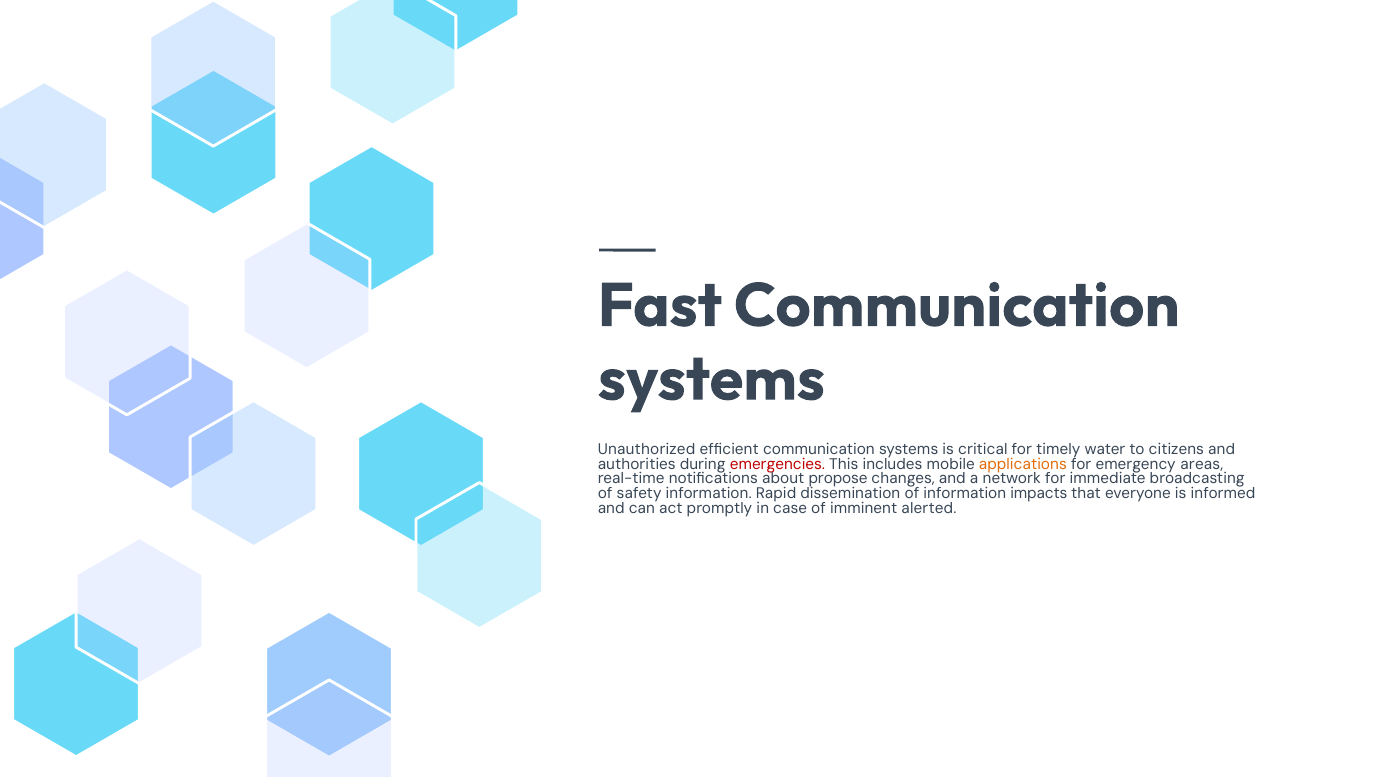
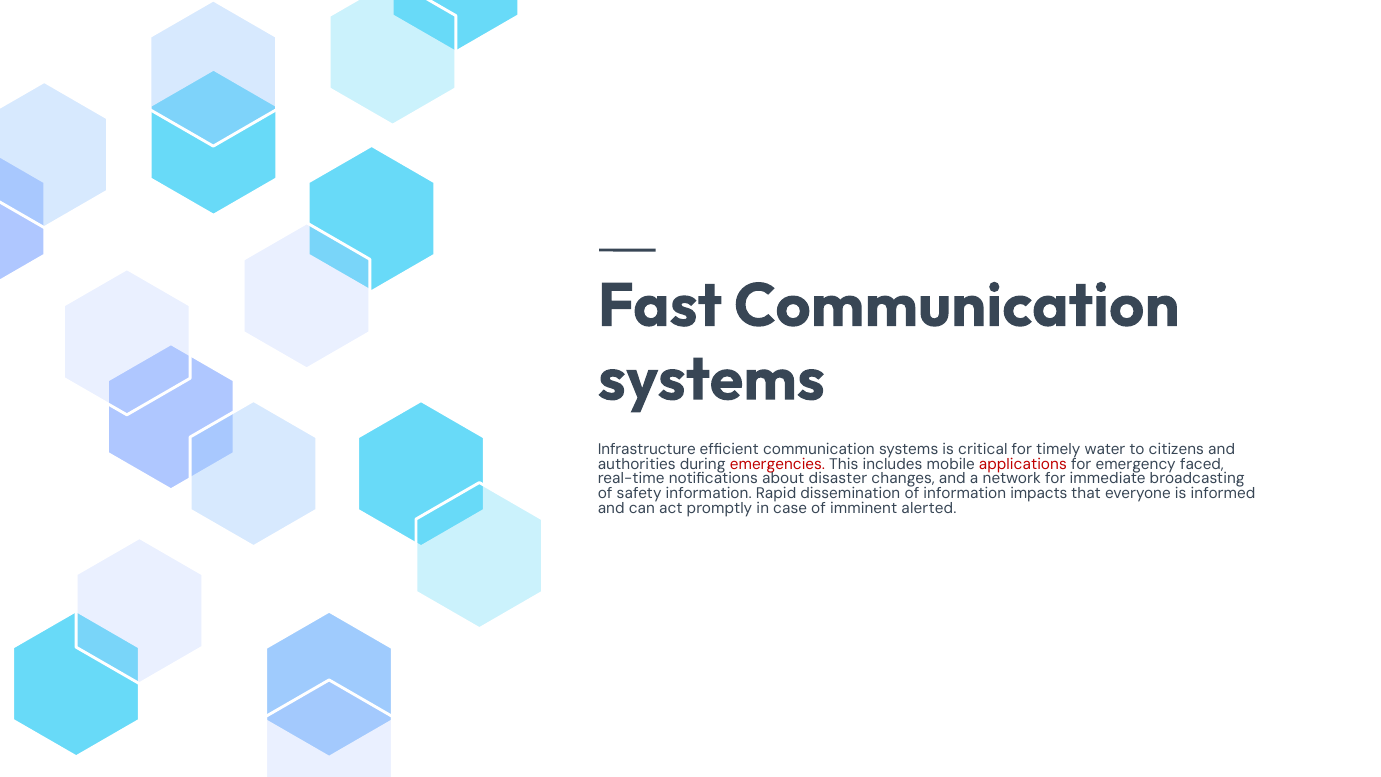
Unauthorized: Unauthorized -> Infrastructure (647, 449)
applications colour: orange -> red (1023, 464)
areas: areas -> faced (1202, 464)
propose: propose -> disaster (838, 479)
